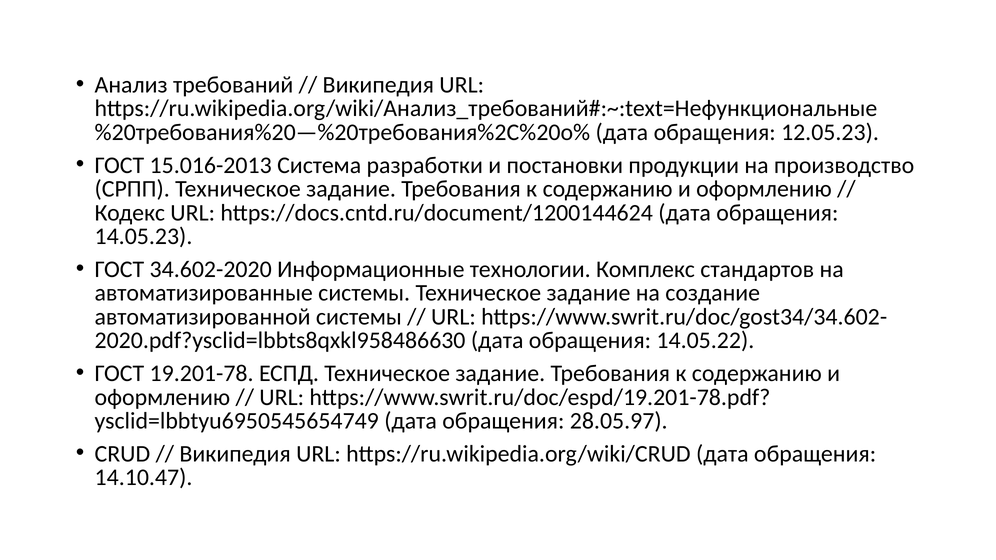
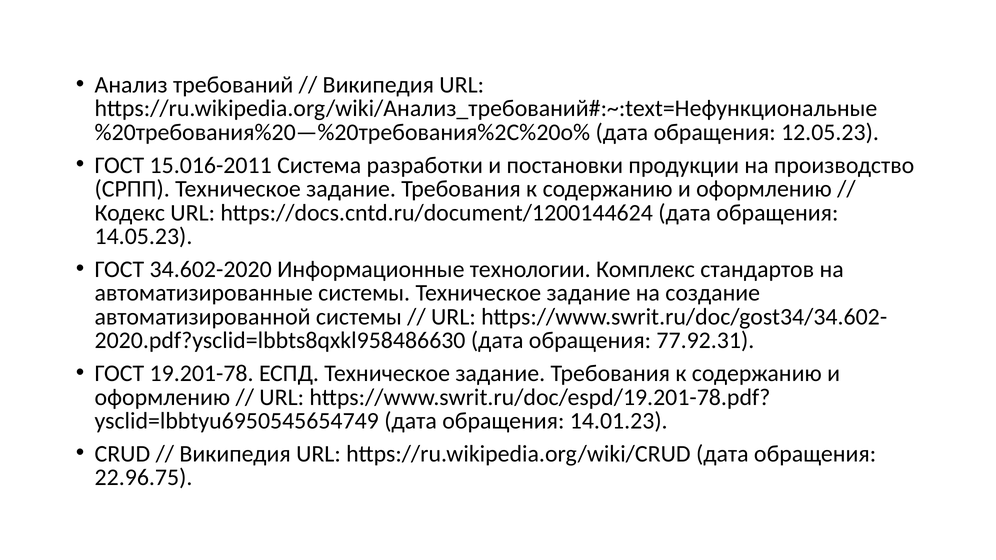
15.016-2013: 15.016-2013 -> 15.016-2011 (211, 165)
14.05.22: 14.05.22 -> 77.92.31 (705, 341)
28.05.97: 28.05.97 -> 14.01.23 (619, 421)
14.10.47: 14.10.47 -> 22.96.75 (144, 478)
